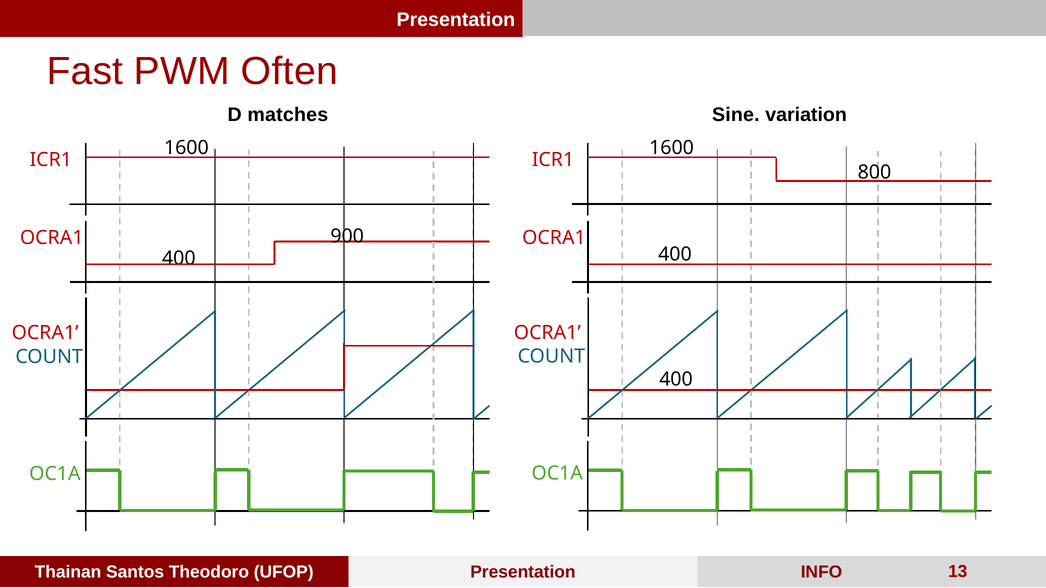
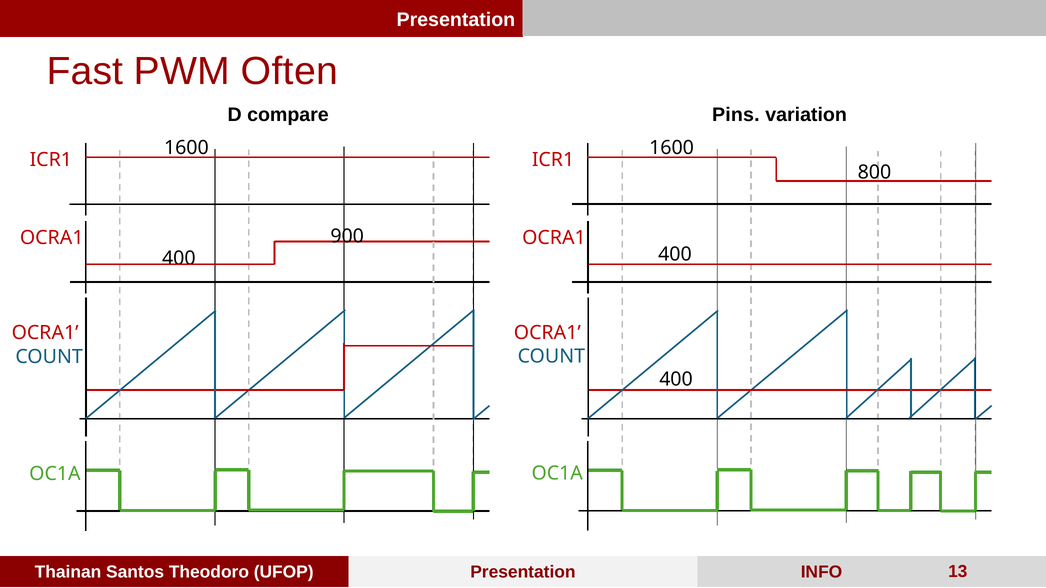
matches: matches -> compare (288, 115)
Sine: Sine -> Pins (736, 115)
